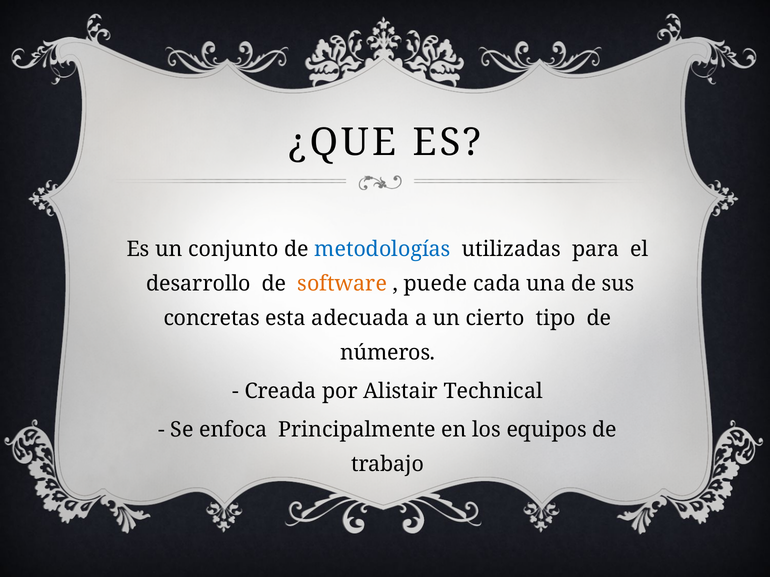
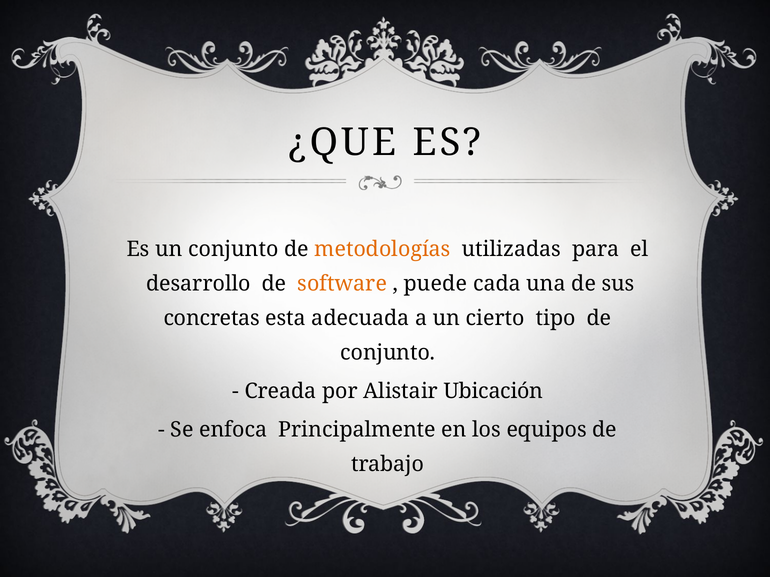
metodologías colour: blue -> orange (382, 249)
números: números -> conjunto (388, 353)
Technical: Technical -> Ubicación (493, 392)
